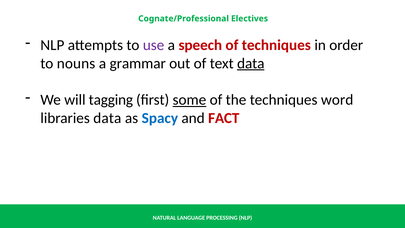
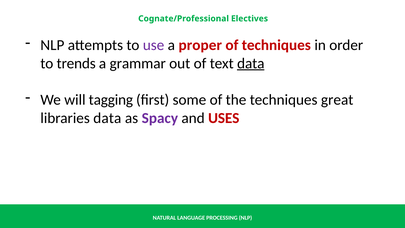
speech: speech -> proper (200, 45)
nouns: nouns -> trends (76, 63)
some underline: present -> none (189, 100)
word: word -> great (337, 100)
Spacy colour: blue -> purple (160, 118)
FACT: FACT -> USES (224, 118)
